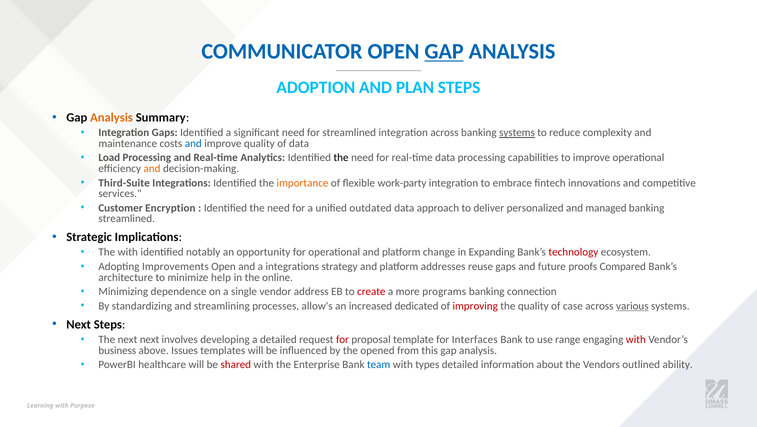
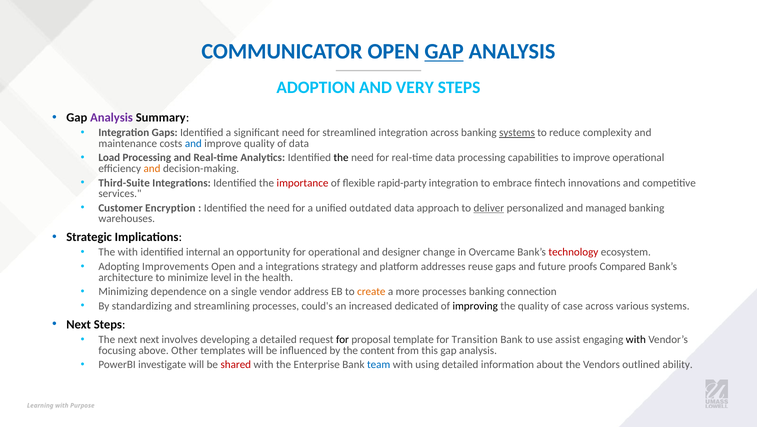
PLAN: PLAN -> VERY (415, 88)
Analysis colour: orange -> purple (112, 118)
importance colour: orange -> red (303, 183)
work-party: work-party -> rapid-party (402, 183)
deliver underline: none -> present (489, 208)
streamlined: streamlined -> warehouses (127, 219)
notably: notably -> internal (203, 252)
operational and platform: platform -> designer (401, 252)
Expanding: Expanding -> Overcame (492, 252)
help: help -> level (221, 277)
online: online -> health (278, 277)
create colour: red -> orange (371, 292)
more programs: programs -> processes (444, 292)
allow's: allow's -> could's (317, 306)
improving colour: red -> black (475, 306)
various underline: present -> none (632, 306)
for colour: red -> black (342, 340)
Interfaces: Interfaces -> Transition (475, 340)
range: range -> assist (568, 340)
with colour: red -> black (636, 340)
business: business -> focusing (117, 350)
Issues: Issues -> Other (184, 350)
opened: opened -> content (378, 350)
healthcare: healthcare -> investigate (162, 365)
types: types -> using (427, 365)
